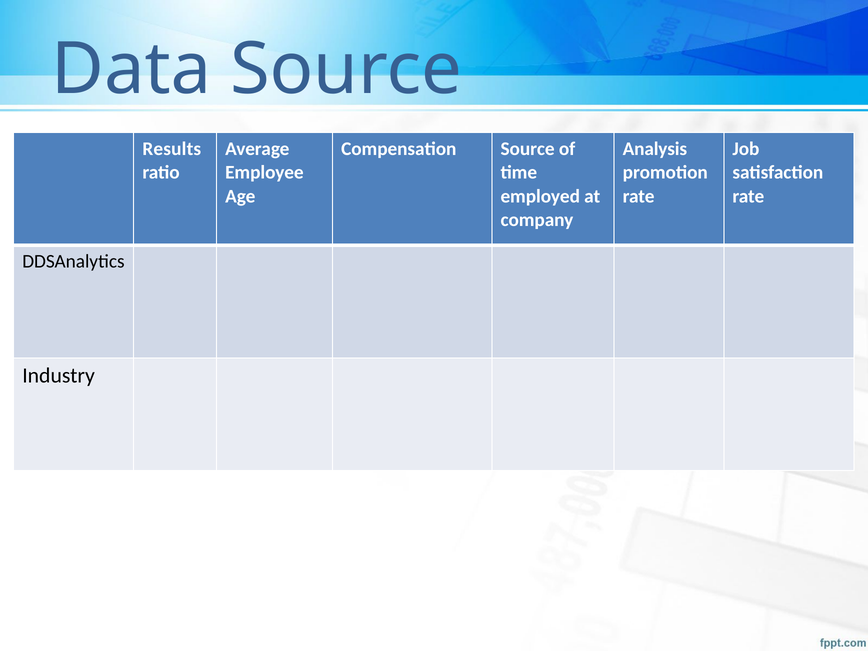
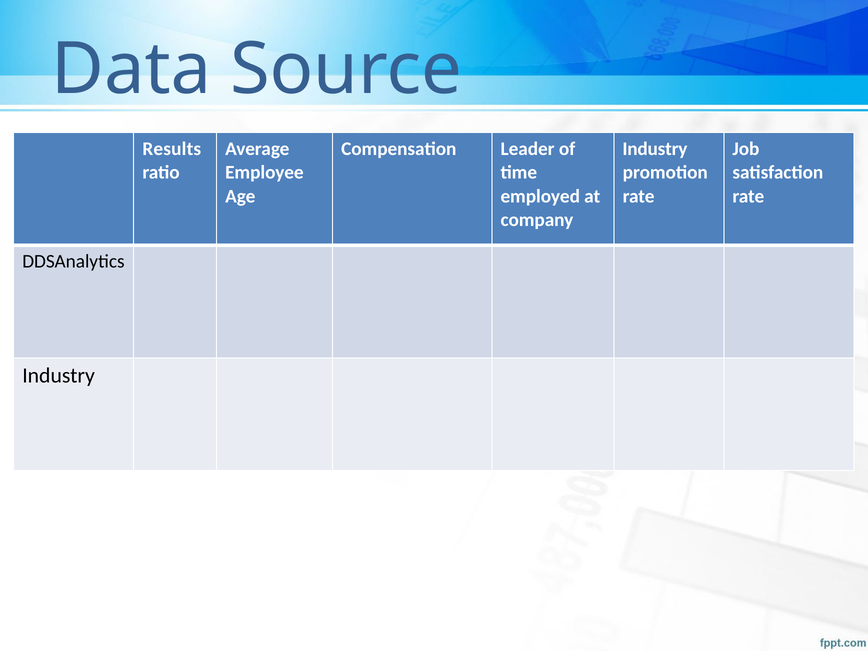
Compensation Source: Source -> Leader (528, 149)
Analysis: Analysis -> Industry (655, 149)
